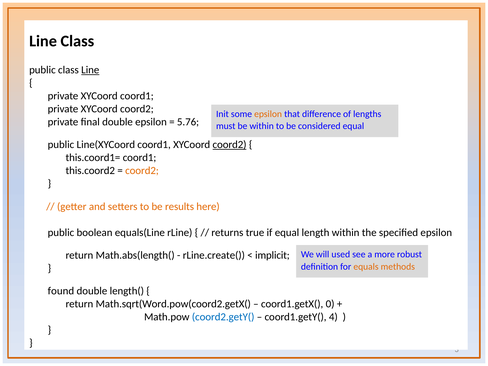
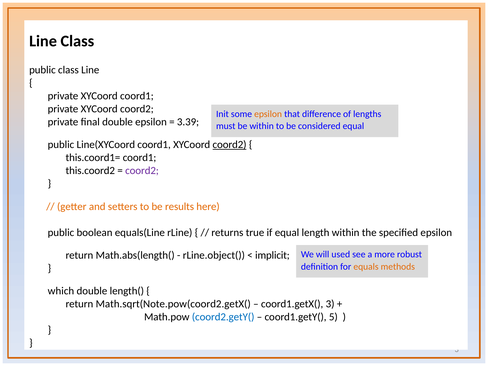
Line underline: present -> none (90, 70)
5.76: 5.76 -> 3.39 (188, 122)
coord2 colour: orange -> purple (142, 171)
rLine.create(: rLine.create( -> rLine.object( (214, 255)
found: found -> which (61, 291)
Math.sqrt(Word.pow(coord2.getX(: Math.sqrt(Word.pow(coord2.getX( -> Math.sqrt(Note.pow(coord2.getX( (173, 304)
coord1.getX( 0: 0 -> 3 (330, 304)
4: 4 -> 5 (333, 317)
